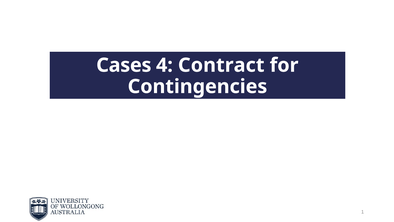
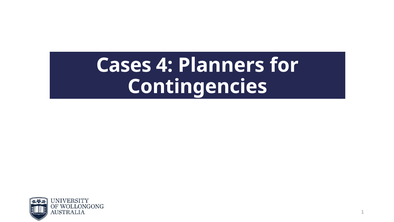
Contract: Contract -> Planners (221, 65)
